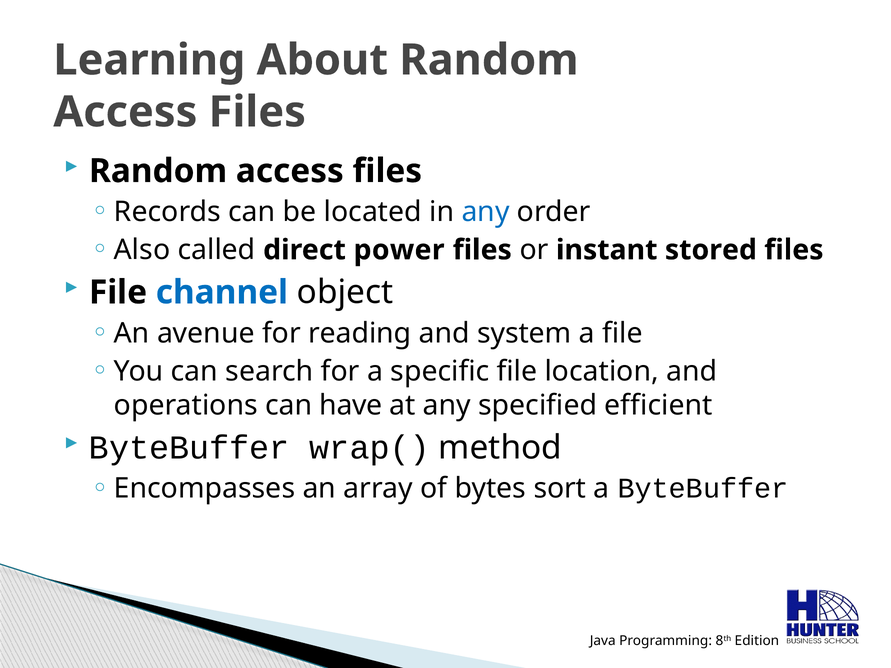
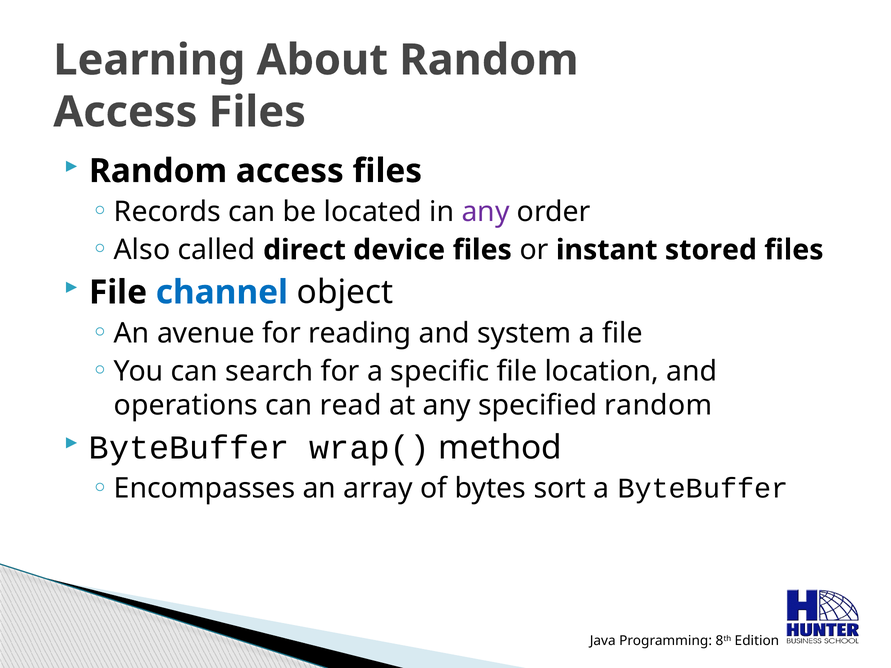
any colour: blue -> purple (486, 212)
power: power -> device (399, 250)
have: have -> read (351, 406)
specified efficient: efficient -> random (658, 406)
